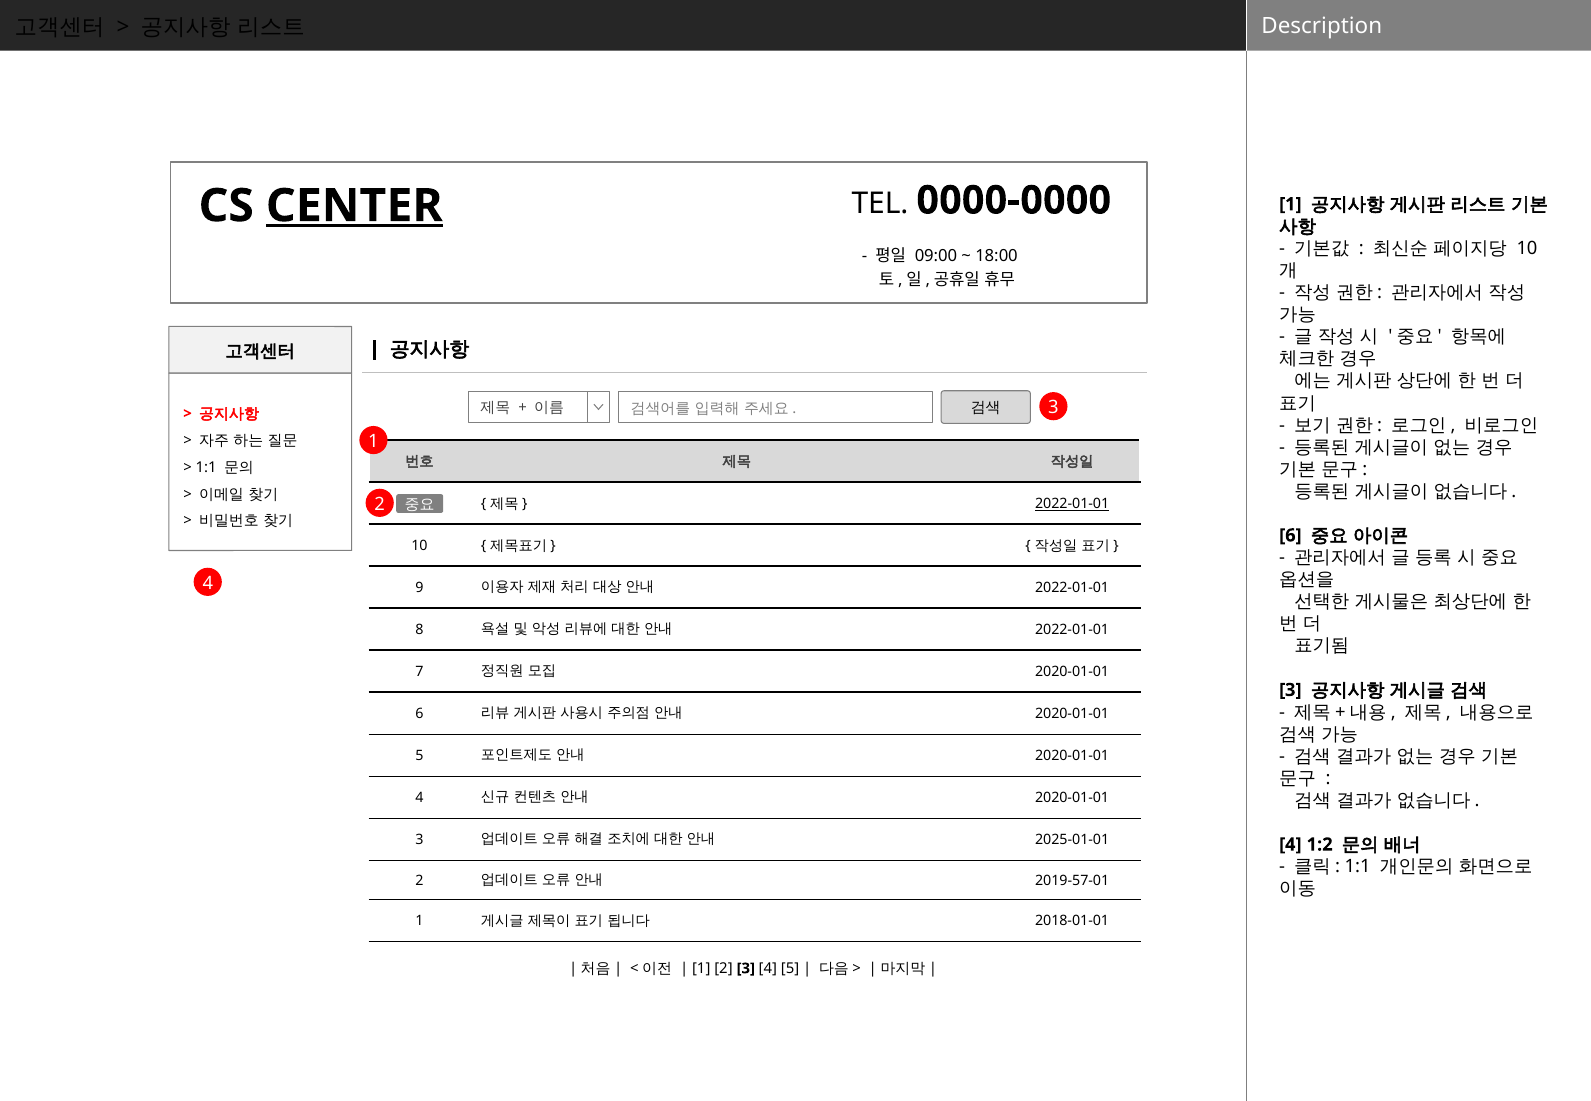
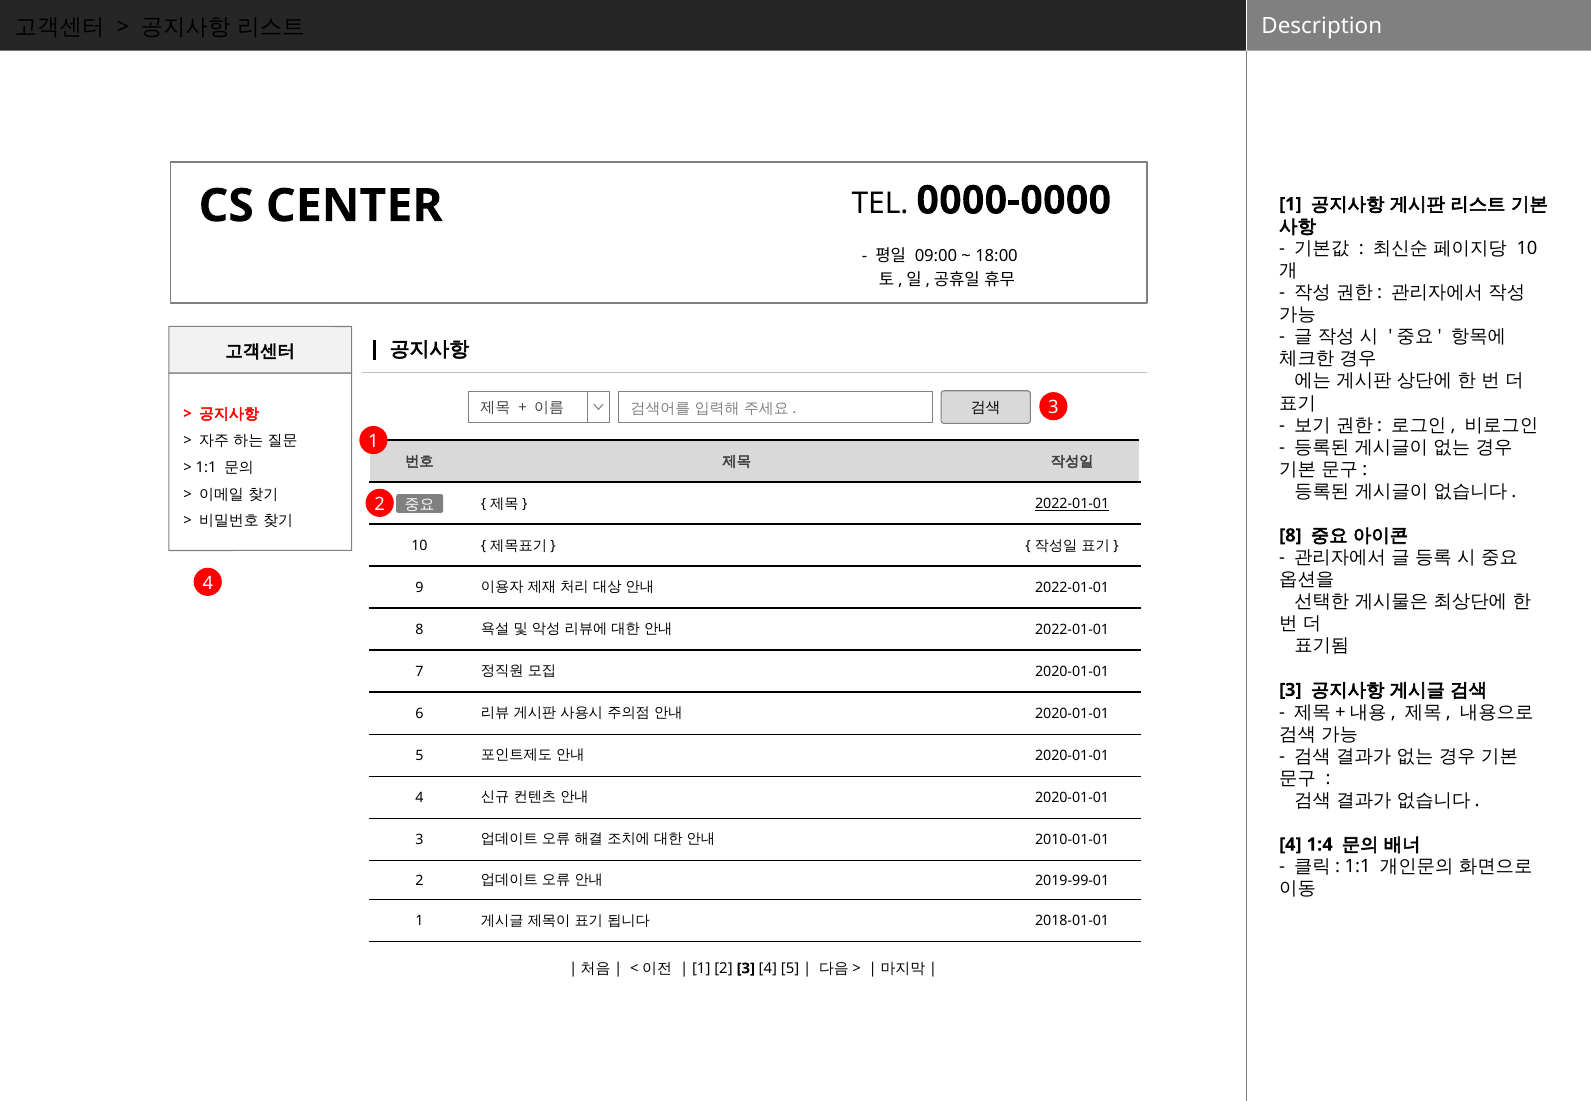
CENTER underline: present -> none (354, 206)
6: 6 -> 8 (1290, 536)
2025-01-01: 2025-01-01 -> 2010-01-01 (1072, 840)
1:2: 1:2 -> 1:4 (1320, 845)
2019-57-01: 2019-57-01 -> 2019-99-01 (1072, 881)
